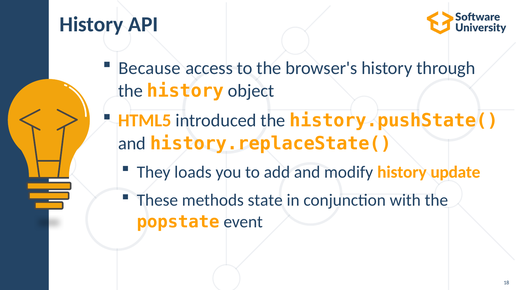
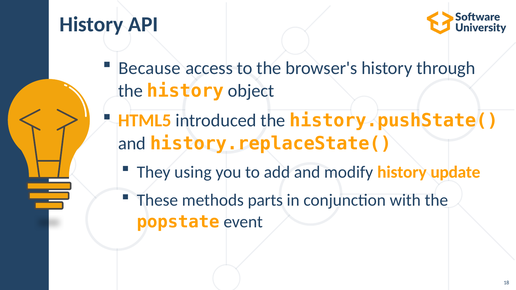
loads: loads -> using (193, 172)
state: state -> parts (265, 200)
